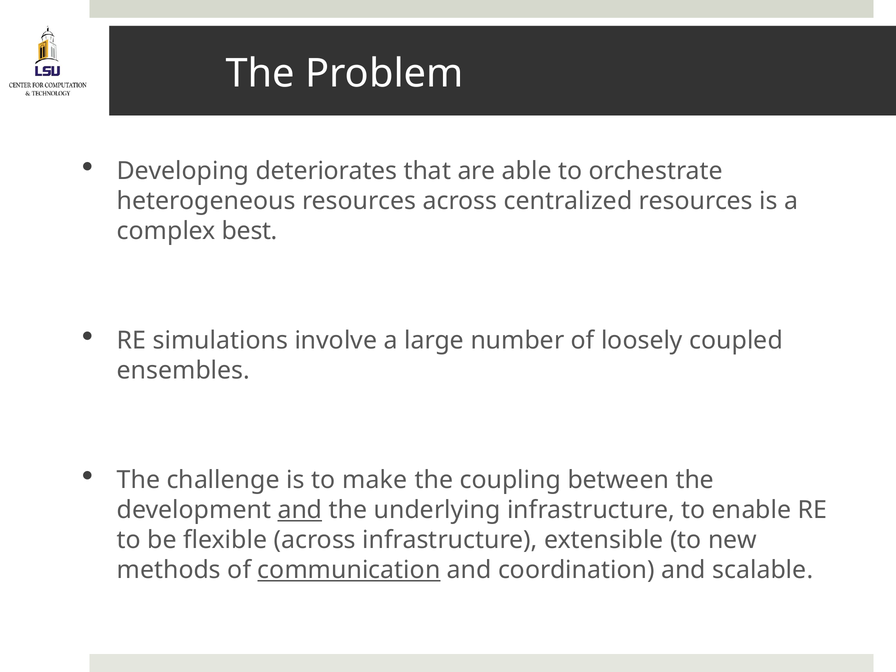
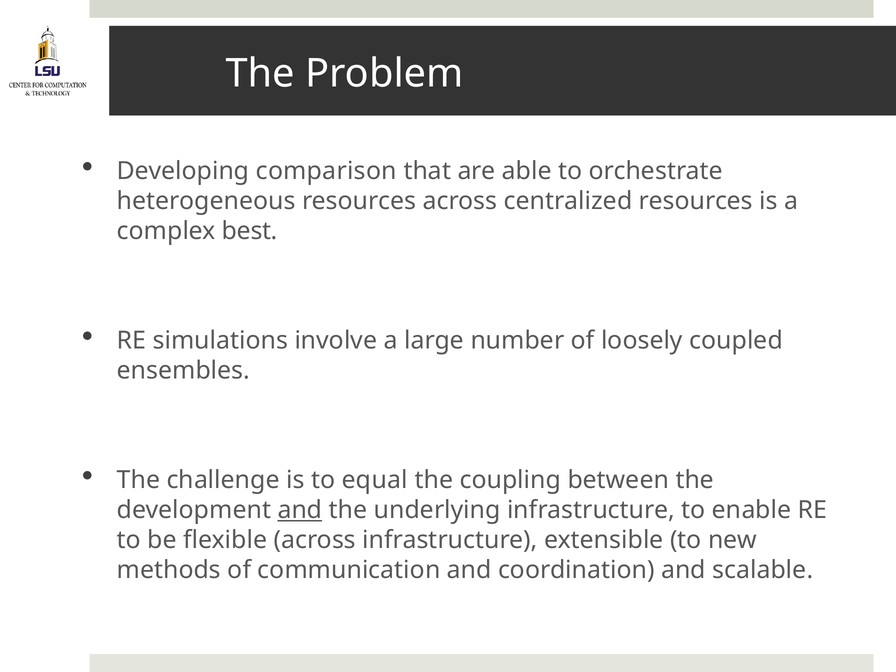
deteriorates: deteriorates -> comparison (326, 171)
make: make -> equal (375, 480)
communication underline: present -> none (349, 570)
